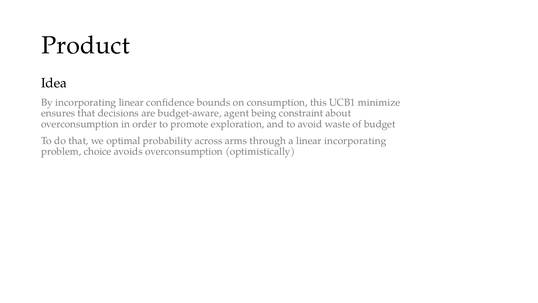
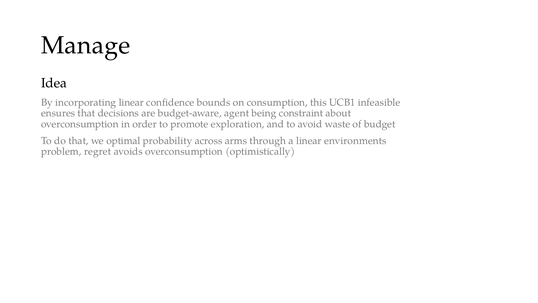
Product: Product -> Manage (86, 45)
minimize: minimize -> infeasible (379, 102)
linear incorporating: incorporating -> environments (355, 141)
choice: choice -> regret (98, 151)
